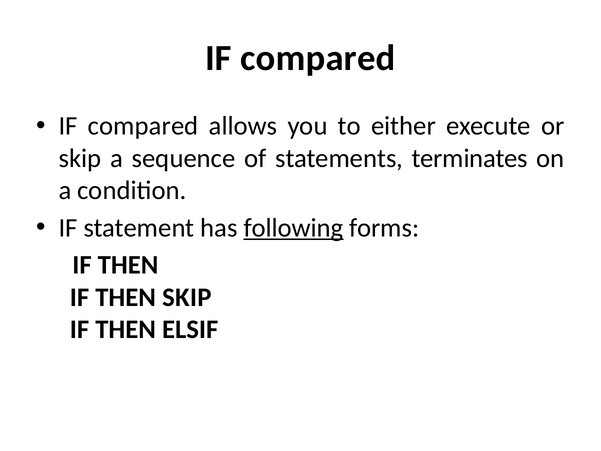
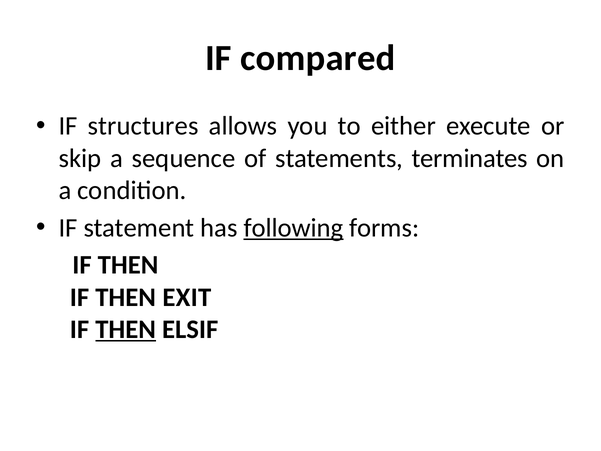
compared: compared -> structures (143, 126)
THEN SKIP: SKIP -> EXIT (187, 297)
THEN underline: none -> present (126, 329)
